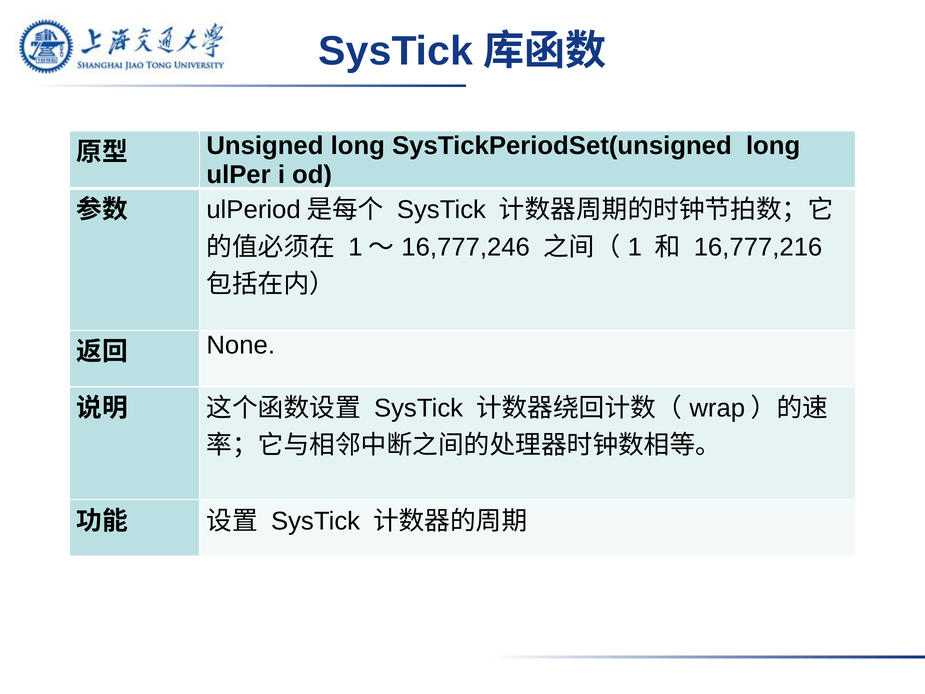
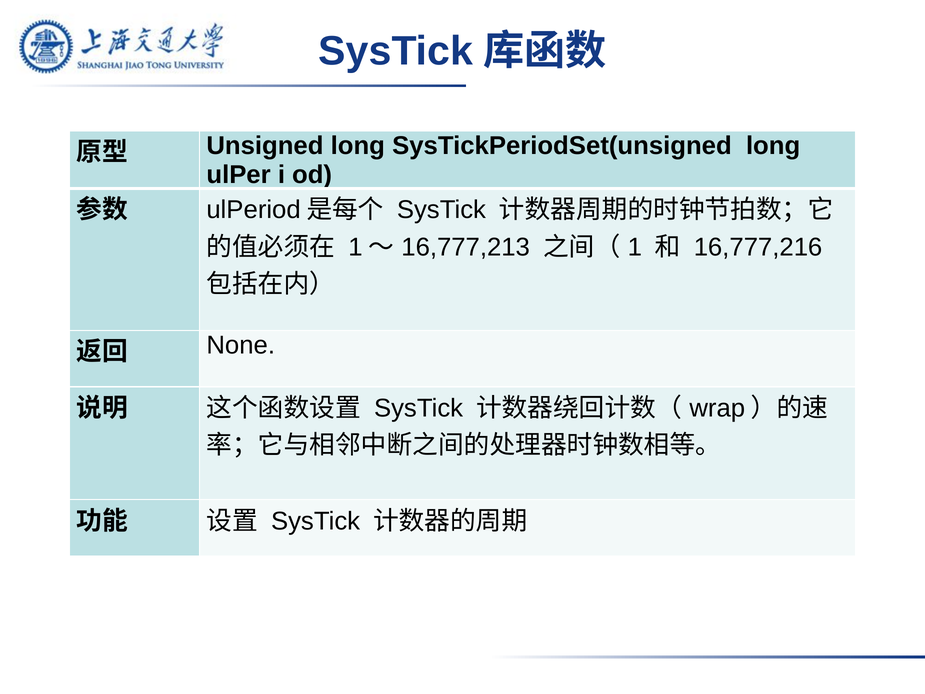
16,777,246: 16,777,246 -> 16,777,213 (466, 247)
